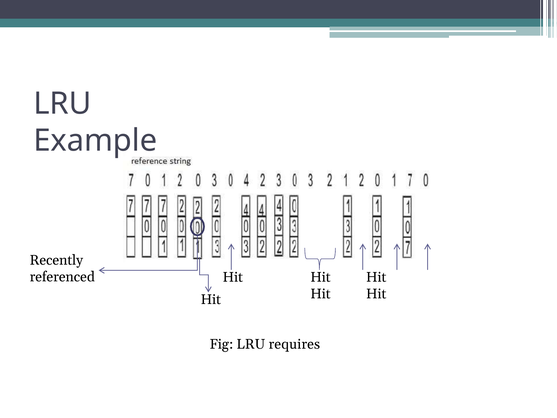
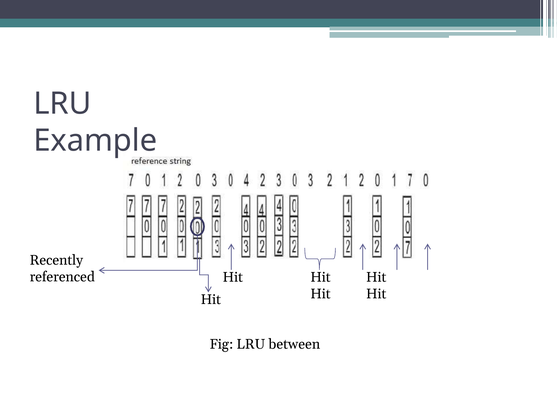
requires: requires -> between (294, 344)
